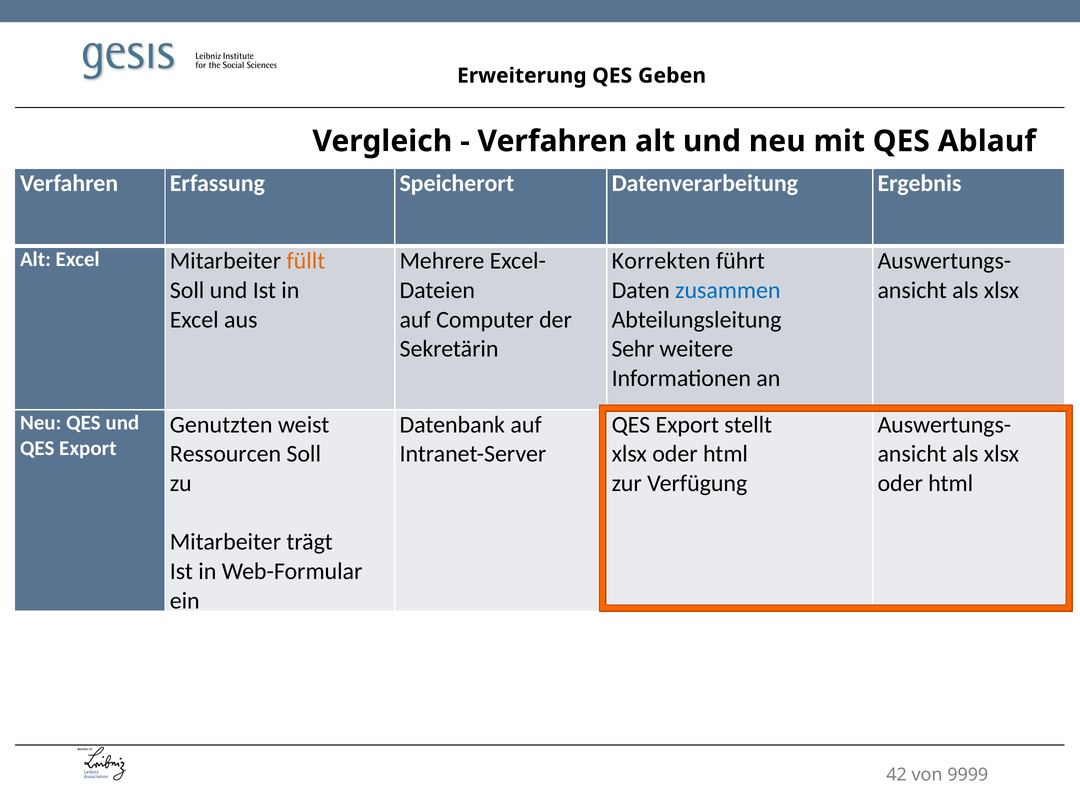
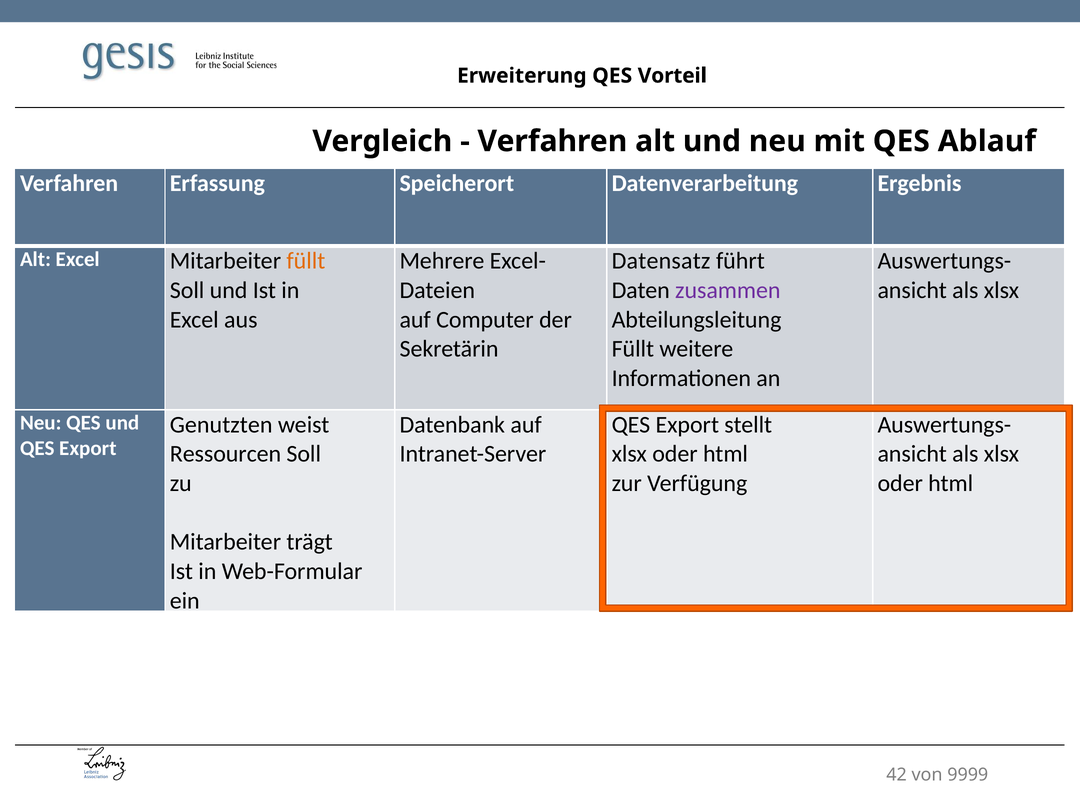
Geben: Geben -> Vorteil (672, 76)
Korrekten: Korrekten -> Datensatz (661, 261)
zusammen colour: blue -> purple (728, 290)
Sehr: Sehr -> Füllt (633, 349)
